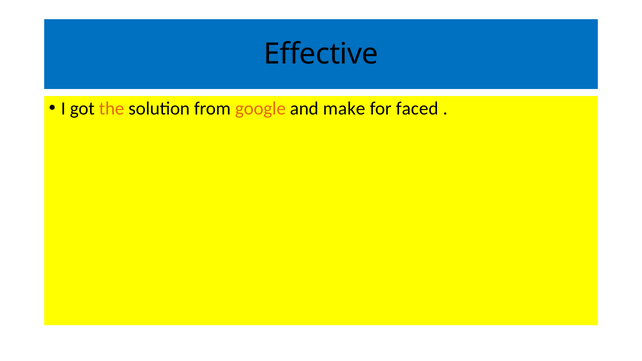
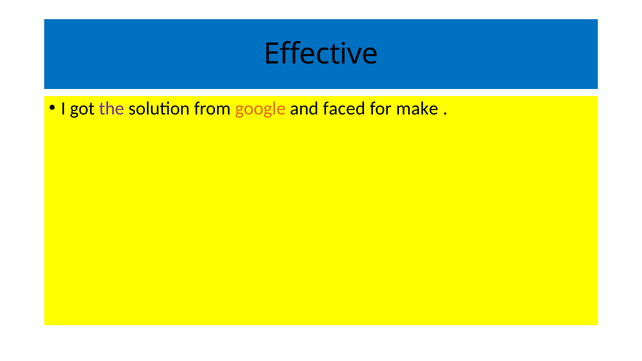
the colour: orange -> purple (112, 109)
make: make -> faced (344, 109)
faced: faced -> make (417, 109)
